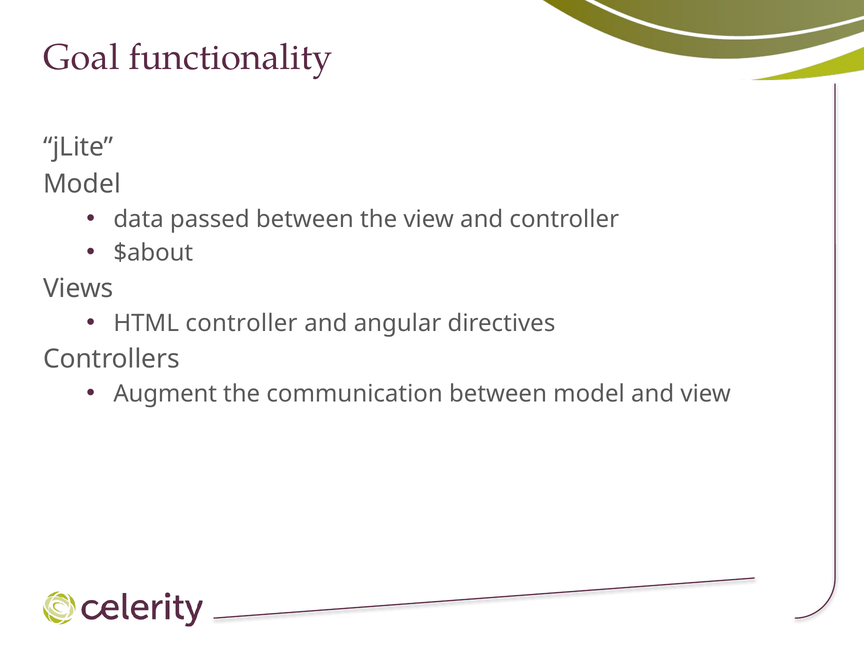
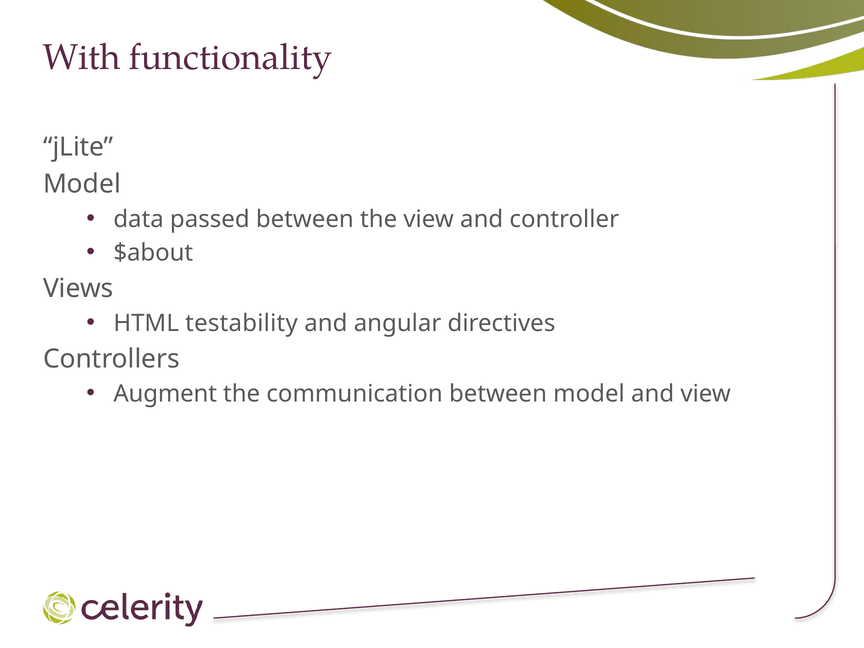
Goal: Goal -> With (82, 57)
HTML controller: controller -> testability (242, 323)
